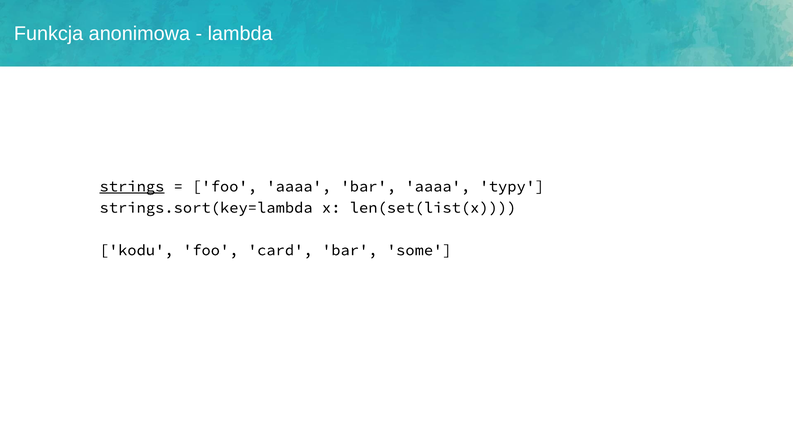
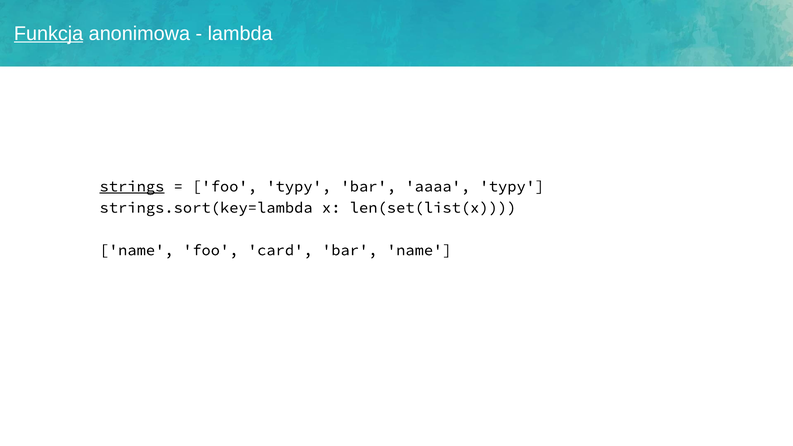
Funkcja underline: none -> present (49, 34)
foo aaaa: aaaa -> typy (299, 186)
kodu: kodu -> name (137, 250)
bar some: some -> name (419, 250)
